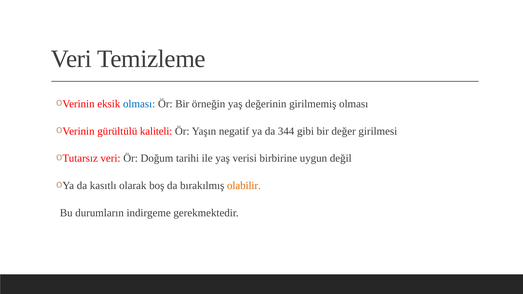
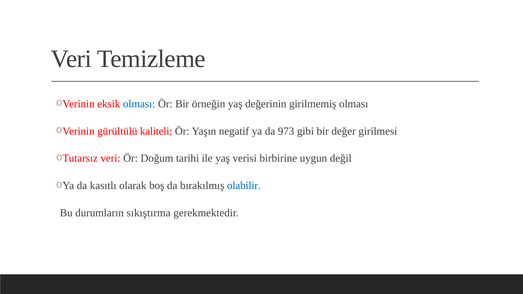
344: 344 -> 973 (286, 131)
olabilir colour: orange -> blue (244, 186)
indirgeme: indirgeme -> sıkıştırma (149, 213)
